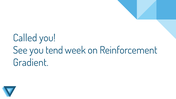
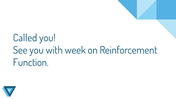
tend: tend -> with (54, 50)
Gradient: Gradient -> Function (31, 63)
